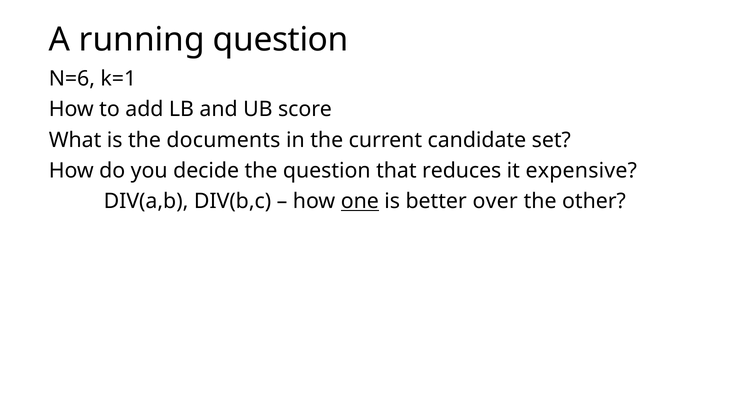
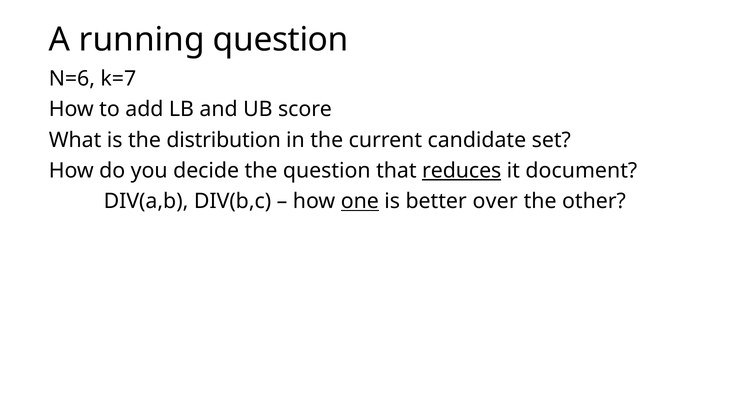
k=1: k=1 -> k=7 (118, 79)
documents: documents -> distribution (224, 140)
reduces underline: none -> present (462, 171)
expensive: expensive -> document (581, 171)
